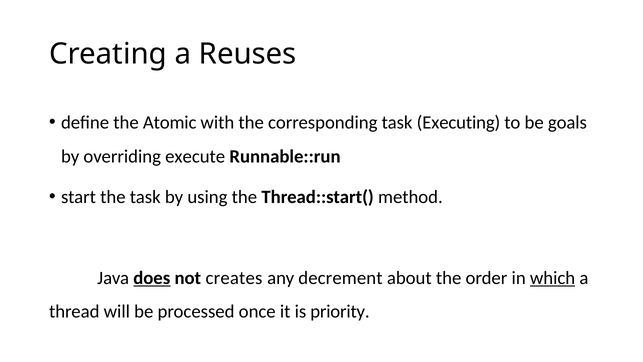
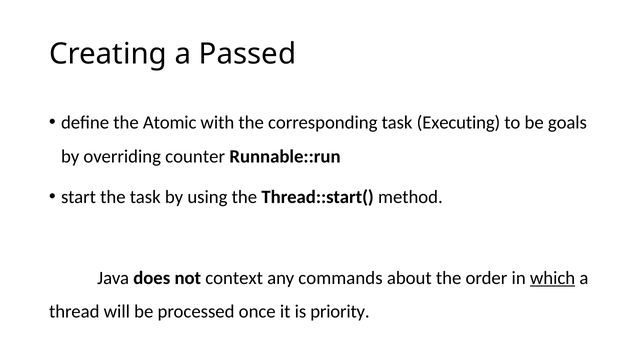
Reuses: Reuses -> Passed (247, 54)
execute: execute -> counter (195, 156)
does underline: present -> none (152, 278)
creates: creates -> context (234, 278)
decrement: decrement -> commands (340, 278)
